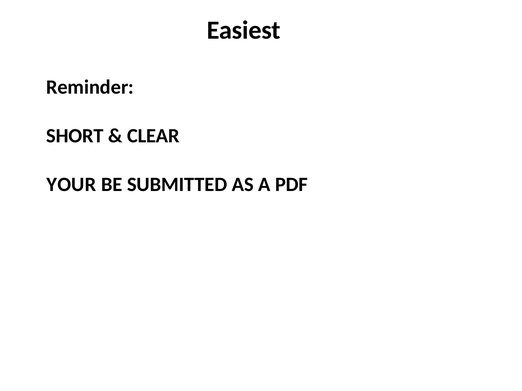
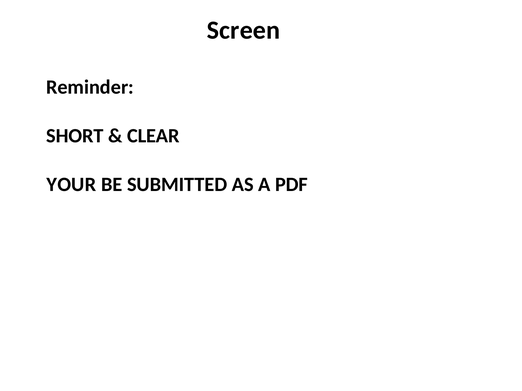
Easiest: Easiest -> Screen (243, 30)
